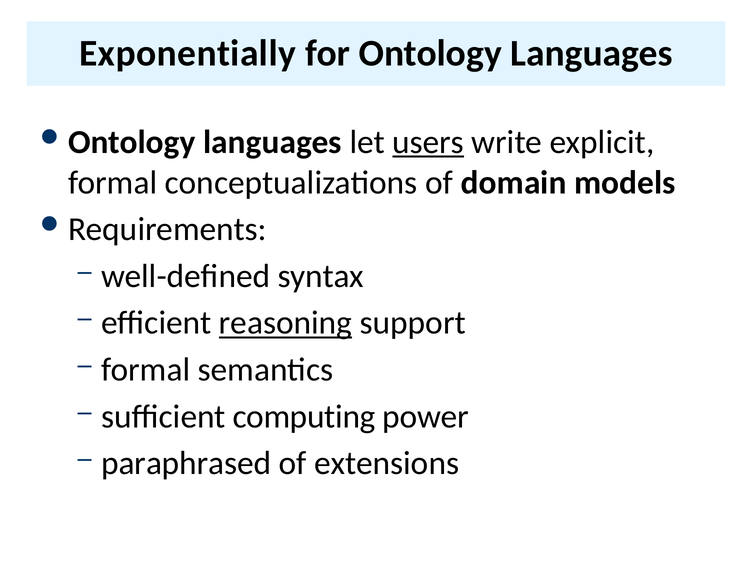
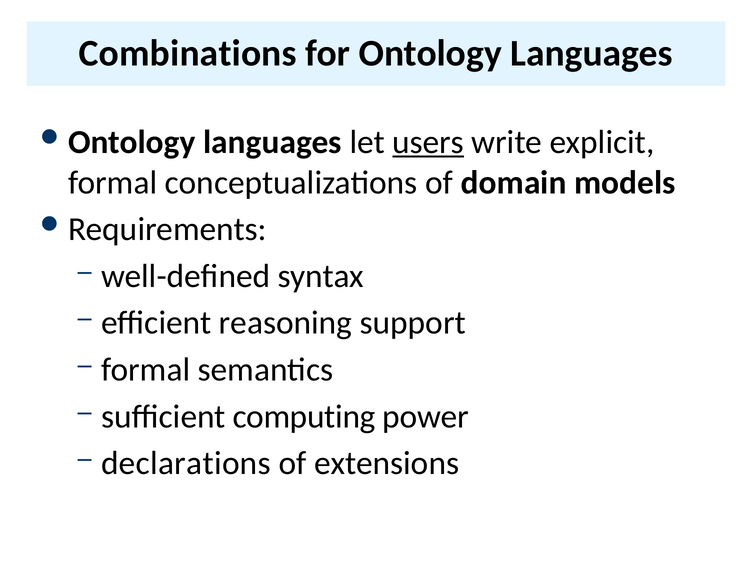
Exponentially: Exponentially -> Combinations (188, 53)
reasoning underline: present -> none (285, 323)
paraphrased: paraphrased -> declarations (186, 463)
